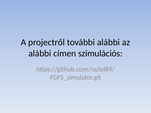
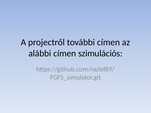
további alábbi: alábbi -> címen (108, 42)
